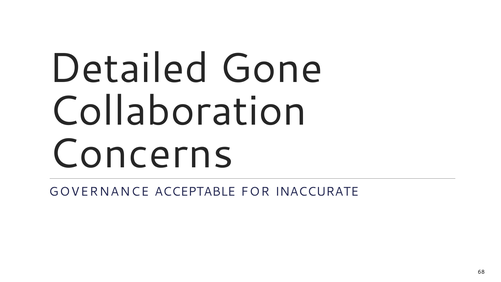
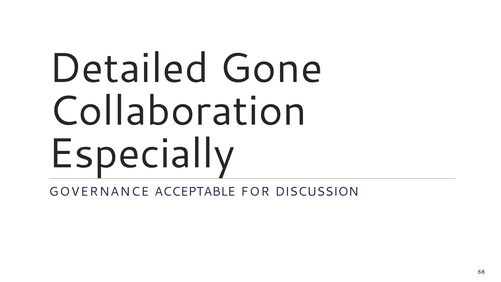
Concerns: Concerns -> Especially (142, 154)
INACCURATE: INACCURATE -> DISCUSSION (317, 192)
